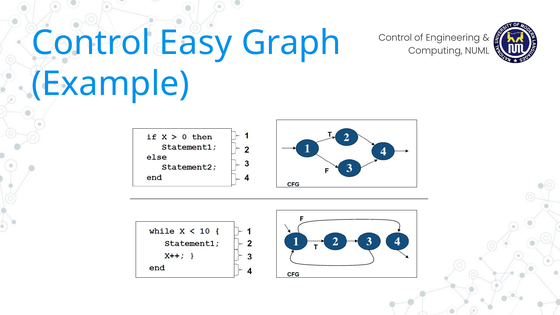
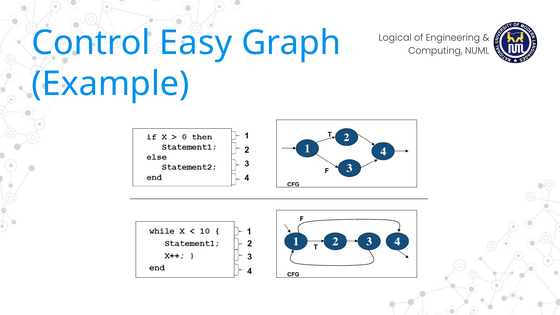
Control: Control -> Logical (395, 38)
